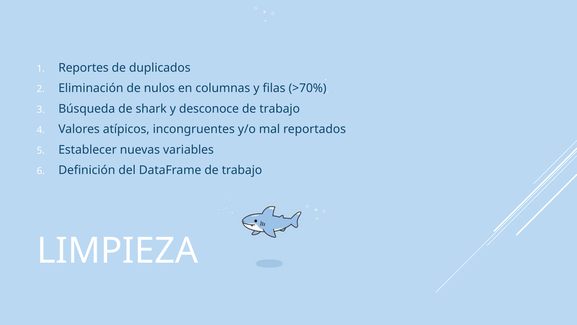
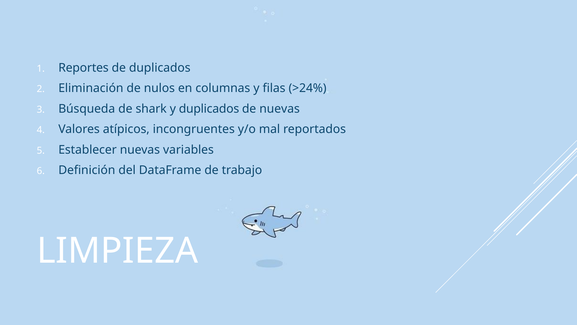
>70%: >70% -> >24% (308, 88)
y desconoce: desconoce -> duplicados (209, 109)
trabajo: trabajo -> nuevas (280, 109)
